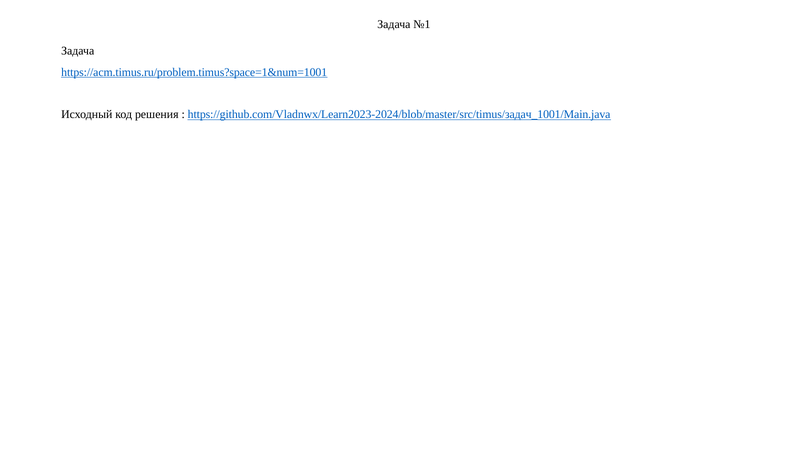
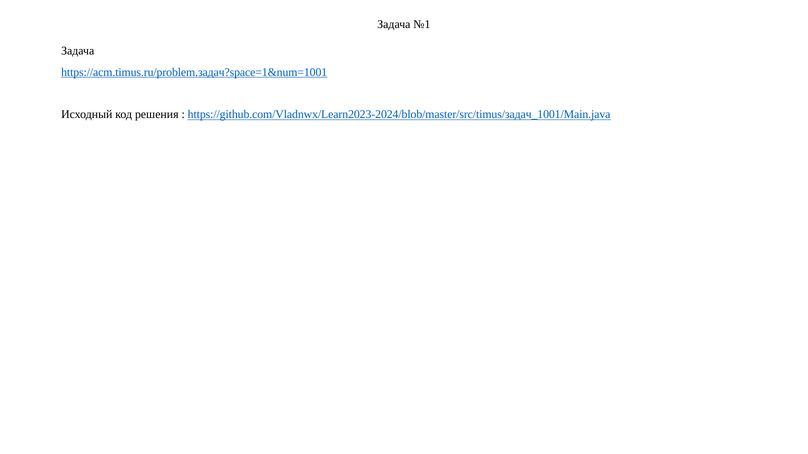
https://acm.timus.ru/problem.timus?space=1&num=1001: https://acm.timus.ru/problem.timus?space=1&num=1001 -> https://acm.timus.ru/problem.задач?space=1&num=1001 (194, 72)
